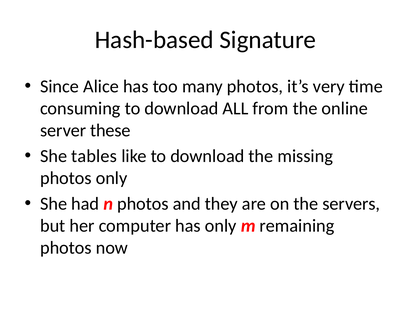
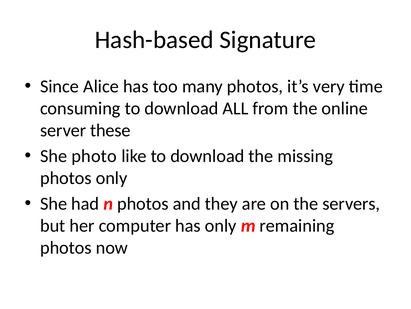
tables: tables -> photo (94, 156)
